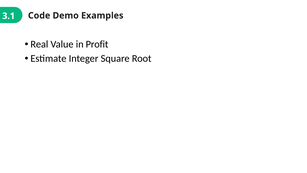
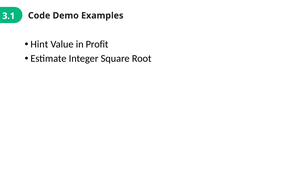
Real: Real -> Hint (39, 44)
